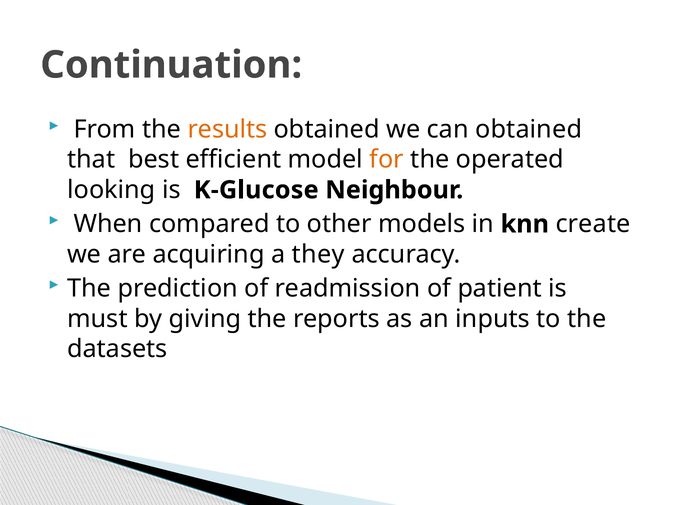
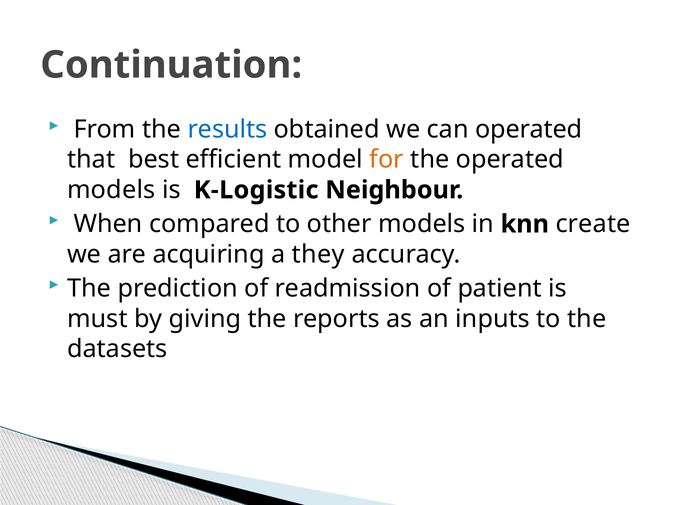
results colour: orange -> blue (227, 129)
can obtained: obtained -> operated (529, 129)
looking: looking -> models (111, 190)
K-Glucose: K-Glucose -> K-Logistic (256, 190)
